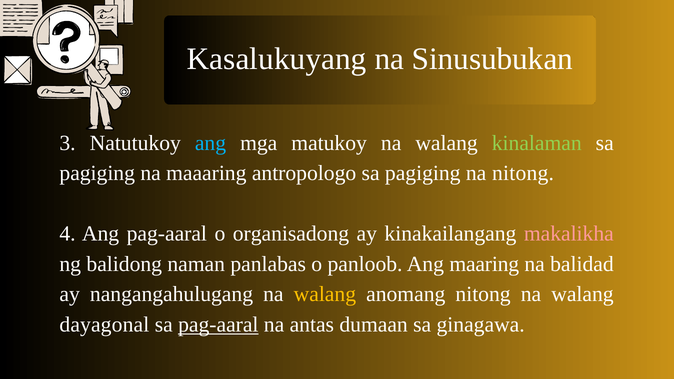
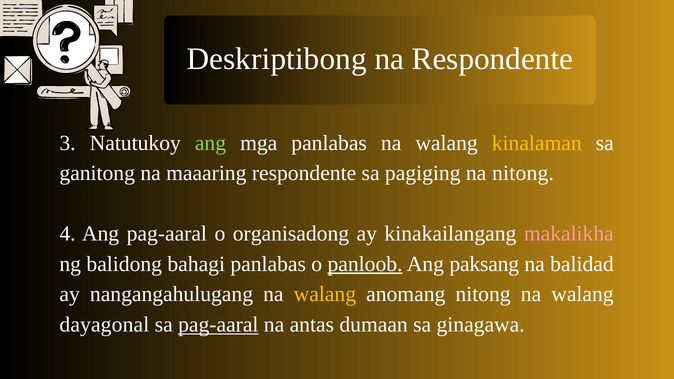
Kasalukuyang: Kasalukuyang -> Deskriptibong (277, 59)
na Sinusubukan: Sinusubukan -> Respondente (492, 59)
ang colour: light blue -> light green (211, 143)
mga matukoy: matukoy -> panlabas (329, 143)
kinalaman colour: light green -> yellow (537, 143)
pagiging: pagiging -> ganitong (97, 173)
maaaring antropologo: antropologo -> respondente (304, 173)
naman: naman -> bahagi (196, 264)
panloob underline: none -> present (365, 264)
maaring: maaring -> paksang (484, 264)
